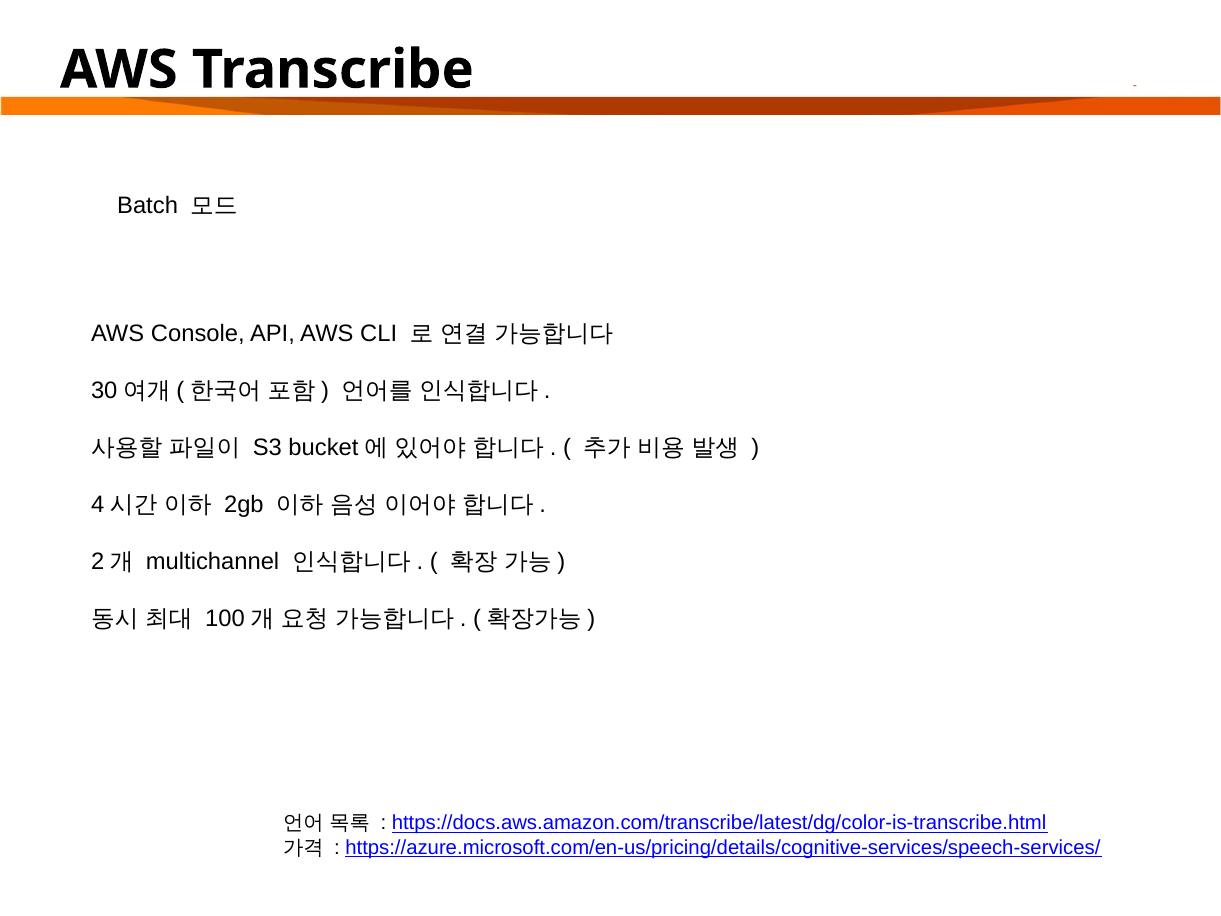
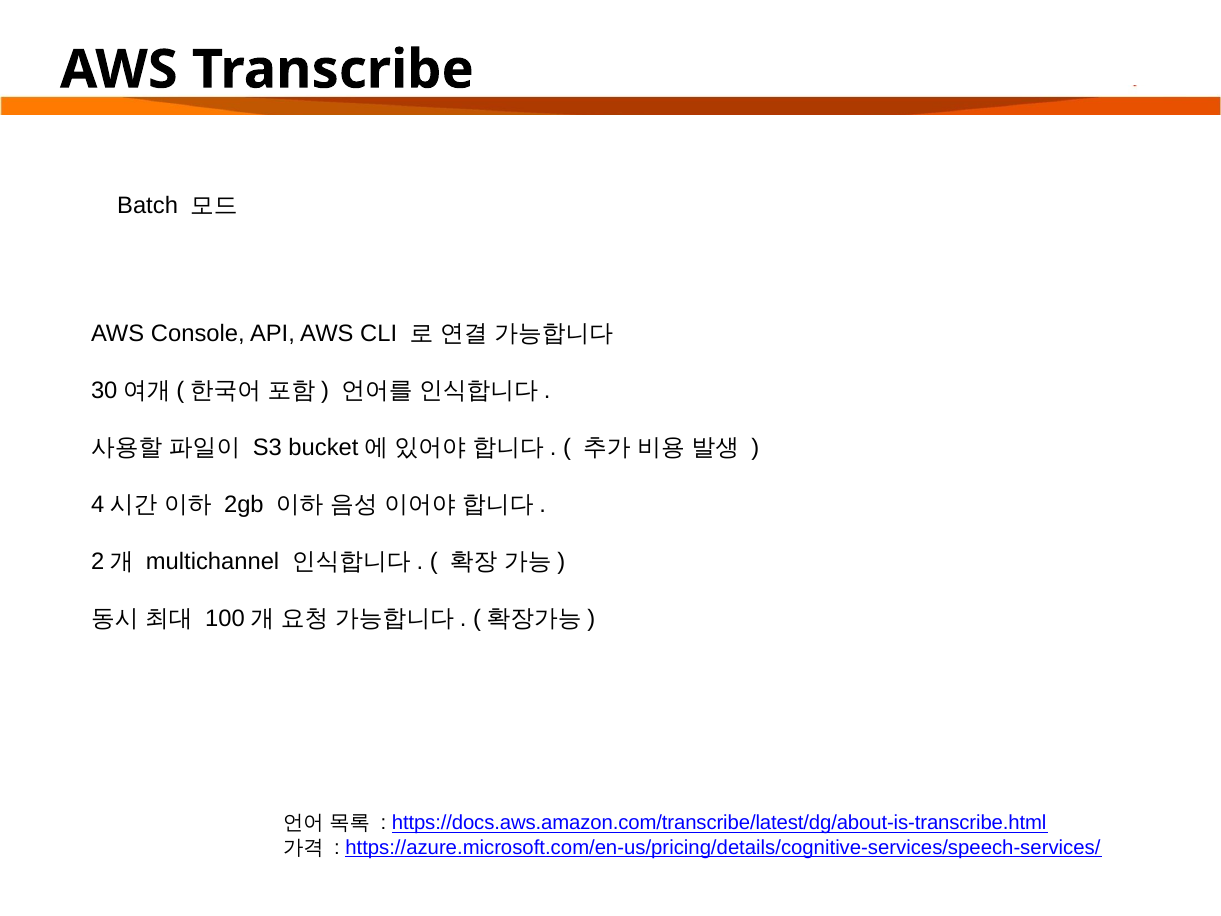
https://docs.aws.amazon.com/transcribe/latest/dg/color-is-transcribe.html: https://docs.aws.amazon.com/transcribe/latest/dg/color-is-transcribe.html -> https://docs.aws.amazon.com/transcribe/latest/dg/about-is-transcribe.html (719, 823)
